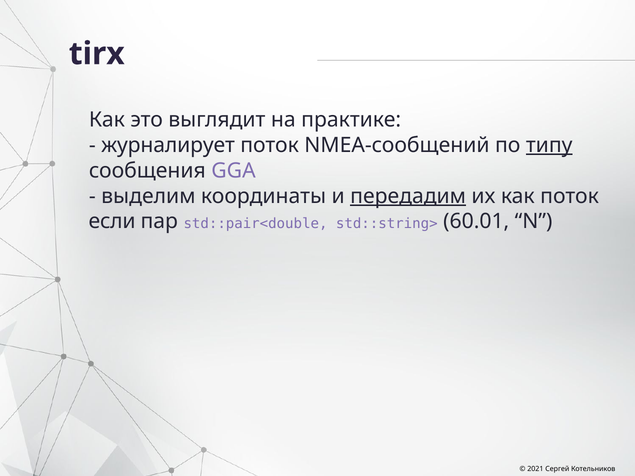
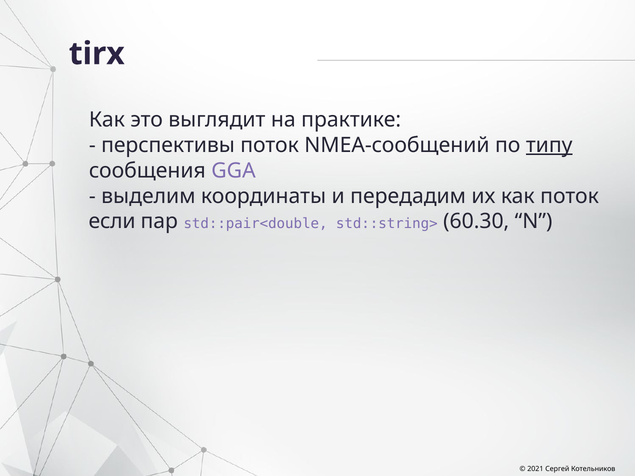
журналирует: журналирует -> перспективы (168, 145)
передадим underline: present -> none (408, 196)
60.01: 60.01 -> 60.30 (476, 222)
